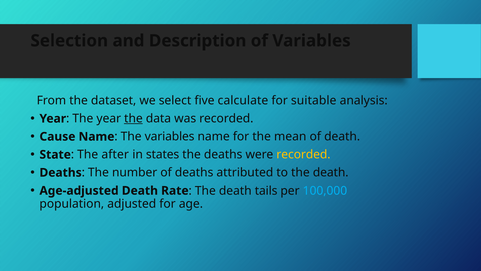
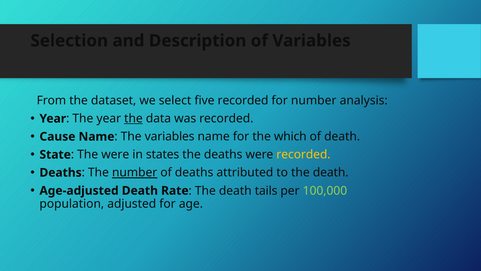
five calculate: calculate -> recorded (243, 100)
for suitable: suitable -> number (314, 100)
mean: mean -> which (290, 136)
The after: after -> were (115, 154)
number underline: none -> present (135, 172)
100,000 colour: light blue -> light green (325, 190)
